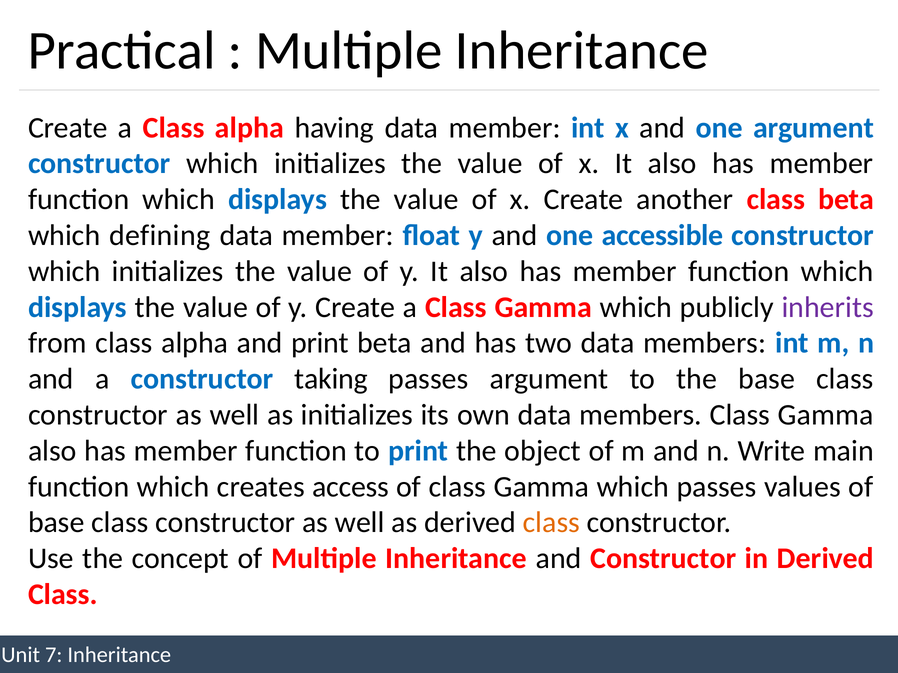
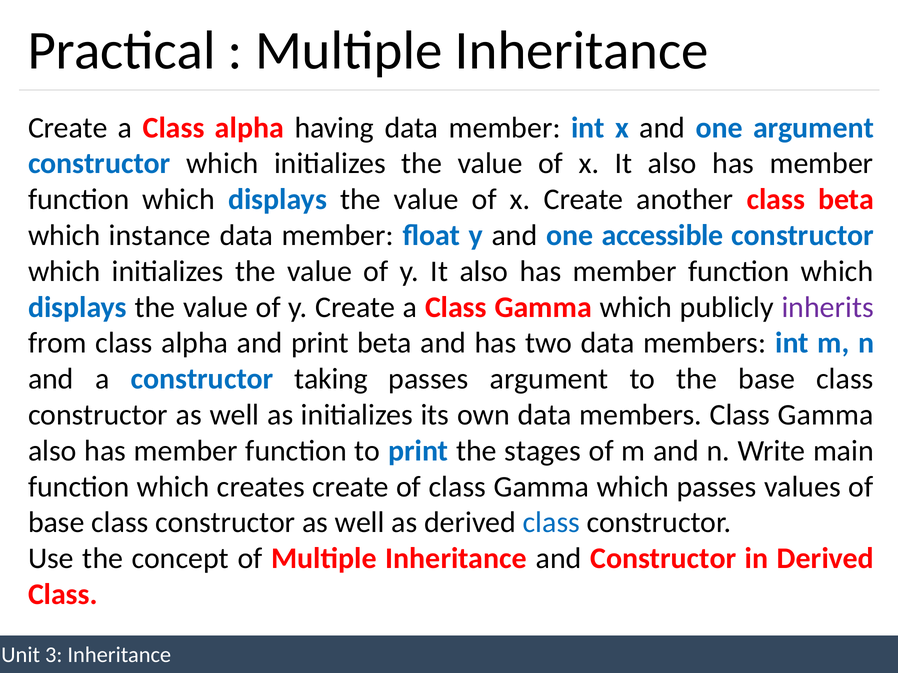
defining: defining -> instance (160, 236)
object: object -> stages (543, 451)
creates access: access -> create (351, 487)
class colour: orange -> blue (551, 523)
7: 7 -> 3 (54, 655)
